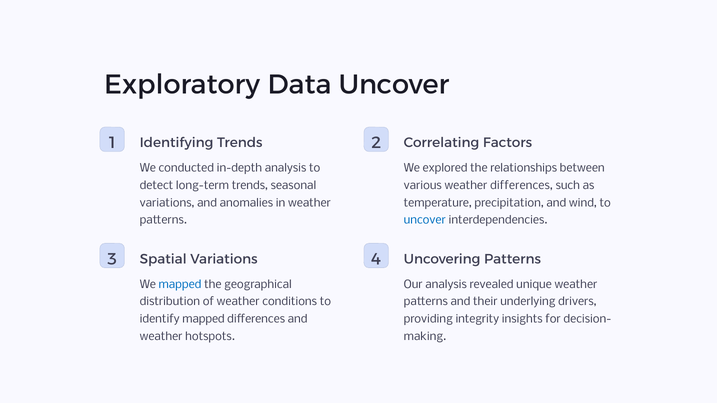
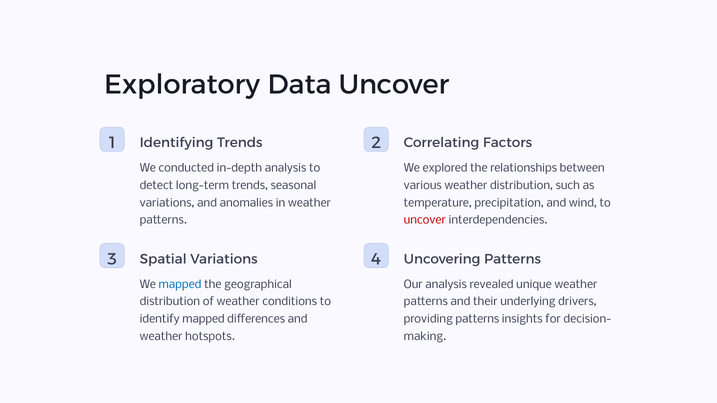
weather differences: differences -> distribution (522, 186)
uncover colour: blue -> red (425, 221)
providing integrity: integrity -> patterns (477, 319)
